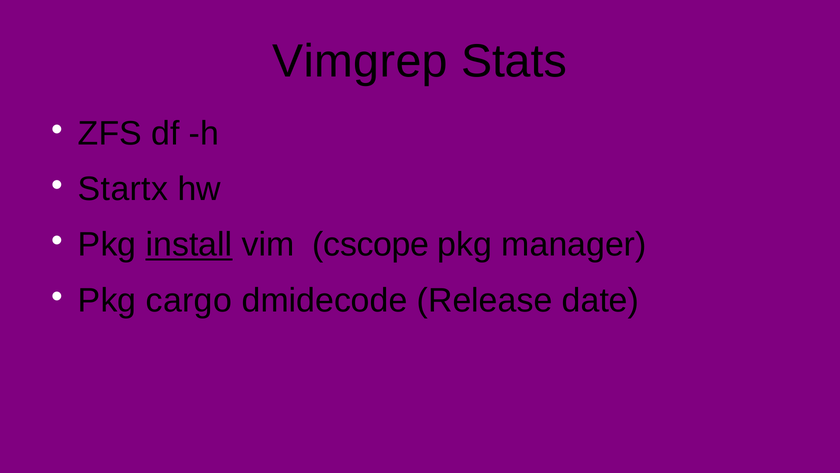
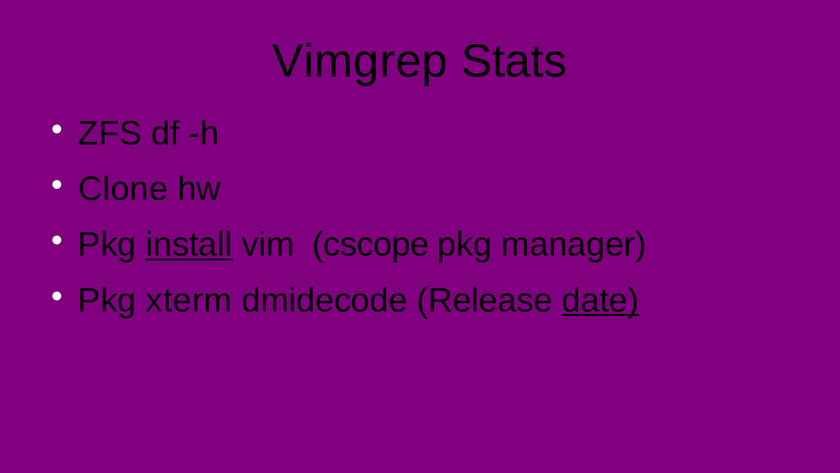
Startx: Startx -> Clone (123, 189)
cargo: cargo -> xterm (189, 300)
date underline: none -> present (601, 300)
